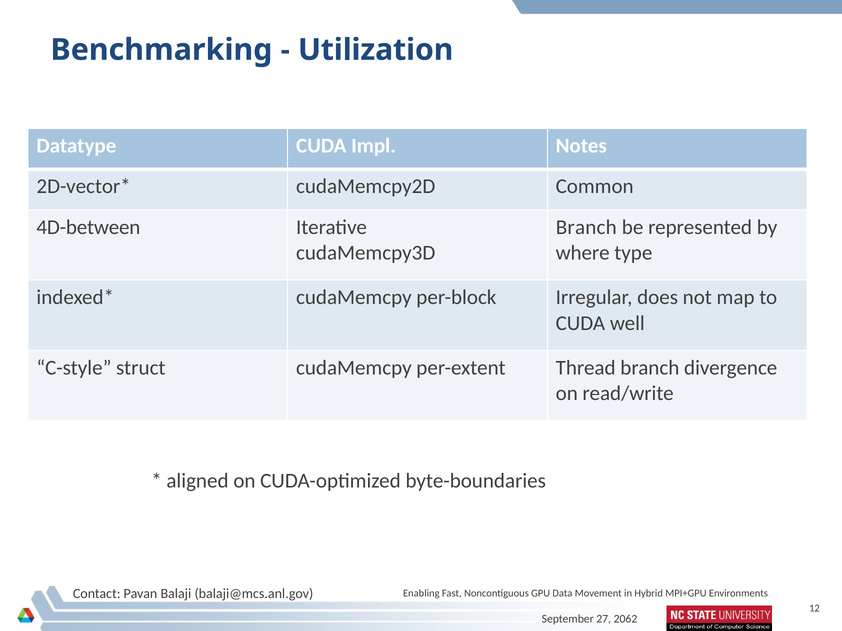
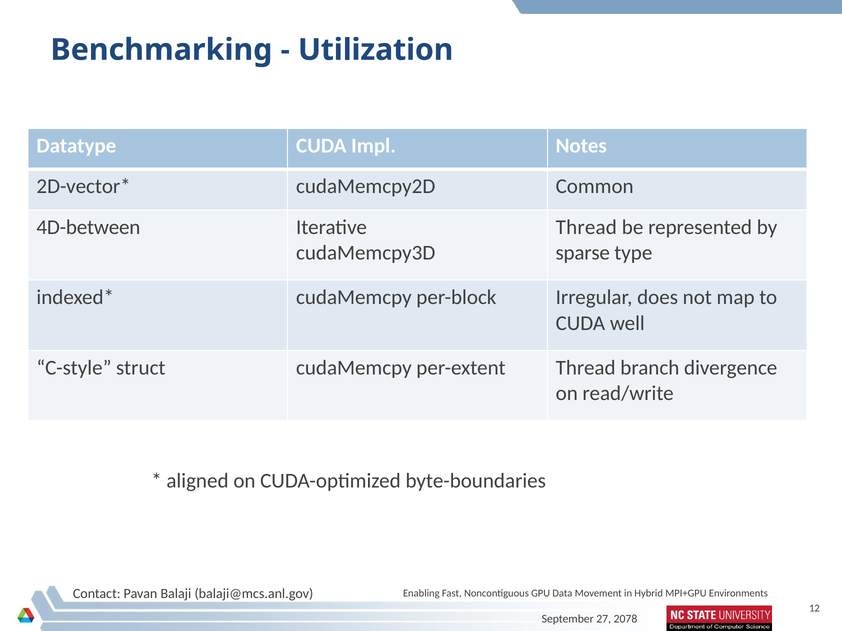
Branch: Branch -> Thread (586, 227)
where: where -> sparse (583, 253)
2062: 2062 -> 2078 (626, 620)
